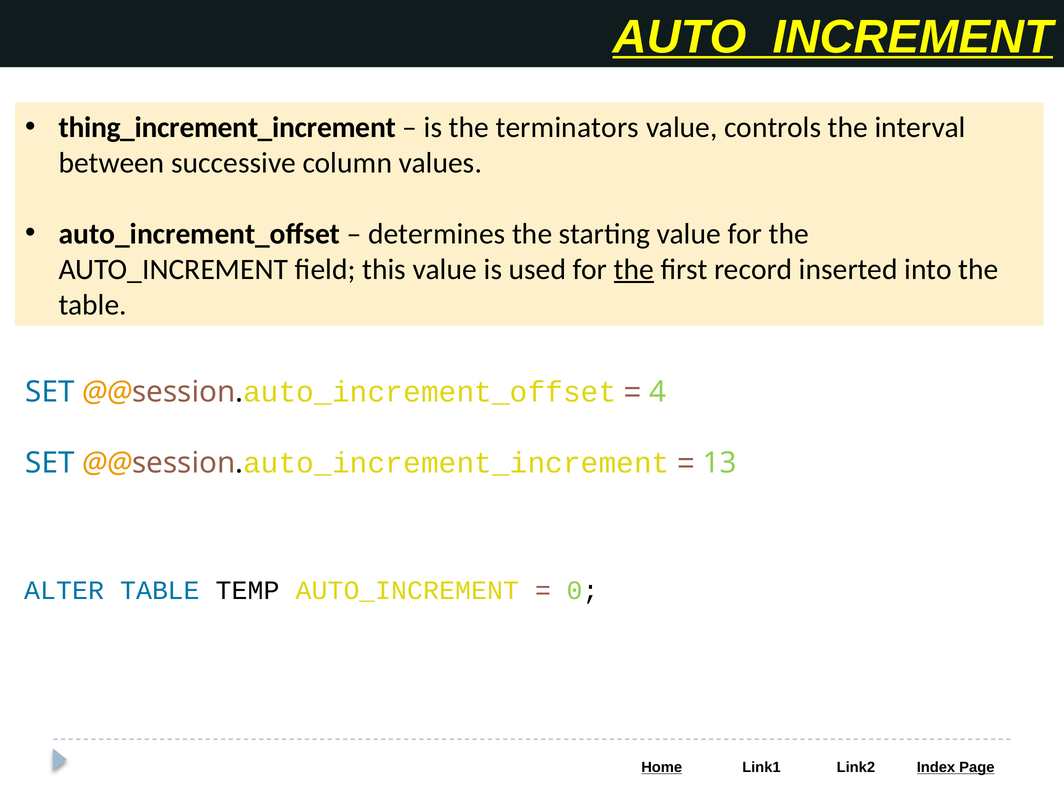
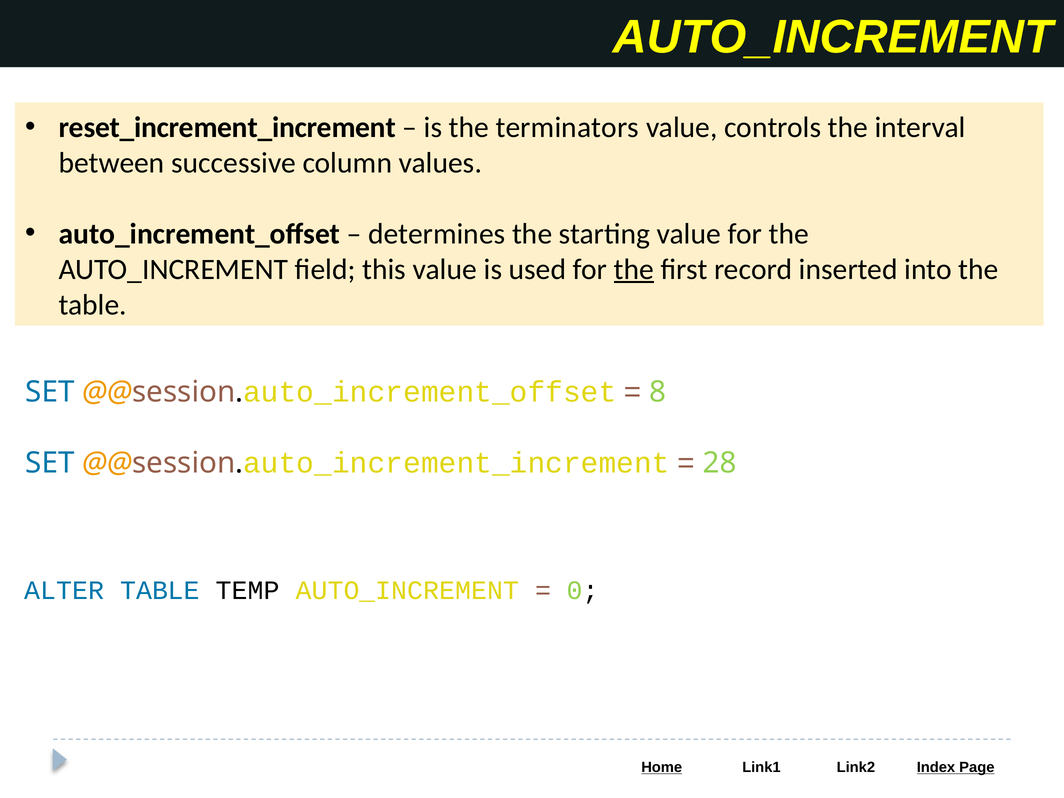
AUTO_INCREMENT underline: present -> none (833, 37)
thing_increment_increment: thing_increment_increment -> reset_increment_increment (227, 127)
4: 4 -> 8 (658, 392)
13: 13 -> 28 (720, 463)
